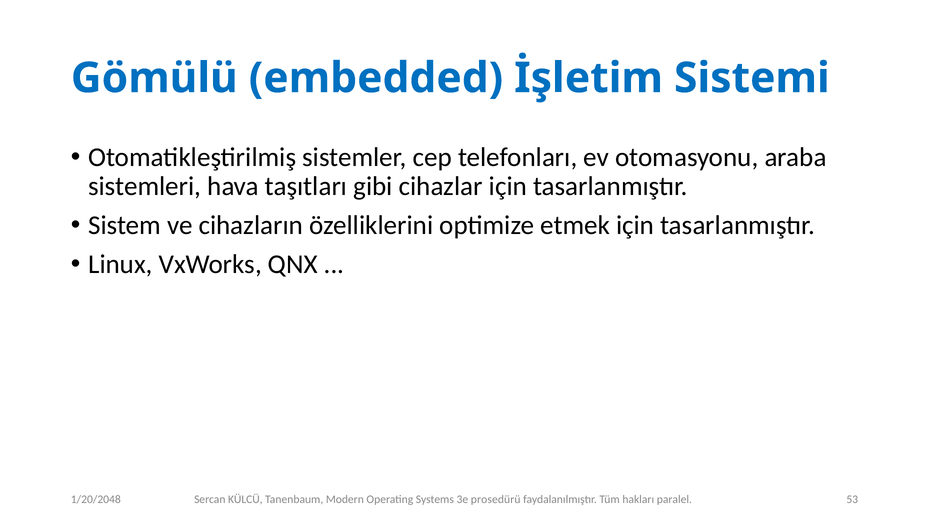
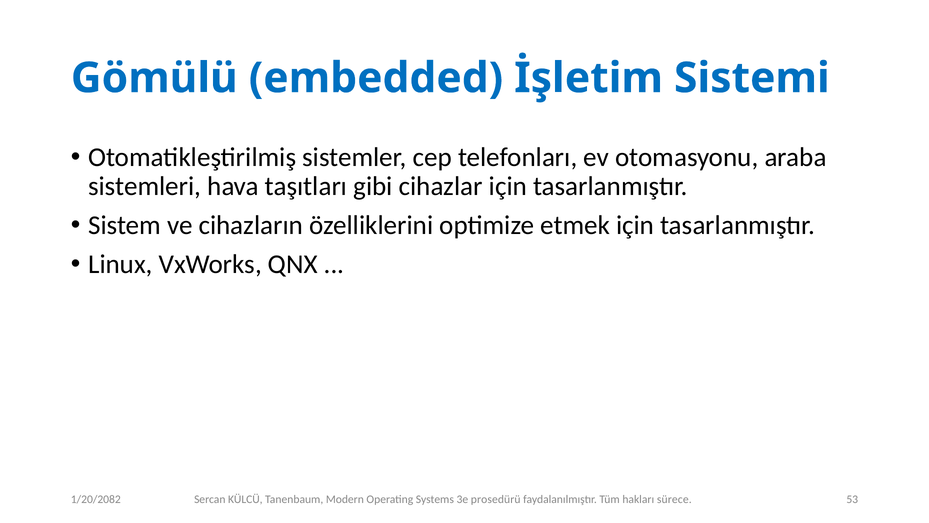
paralel: paralel -> sürece (674, 499)
1/20/2048: 1/20/2048 -> 1/20/2082 (96, 499)
